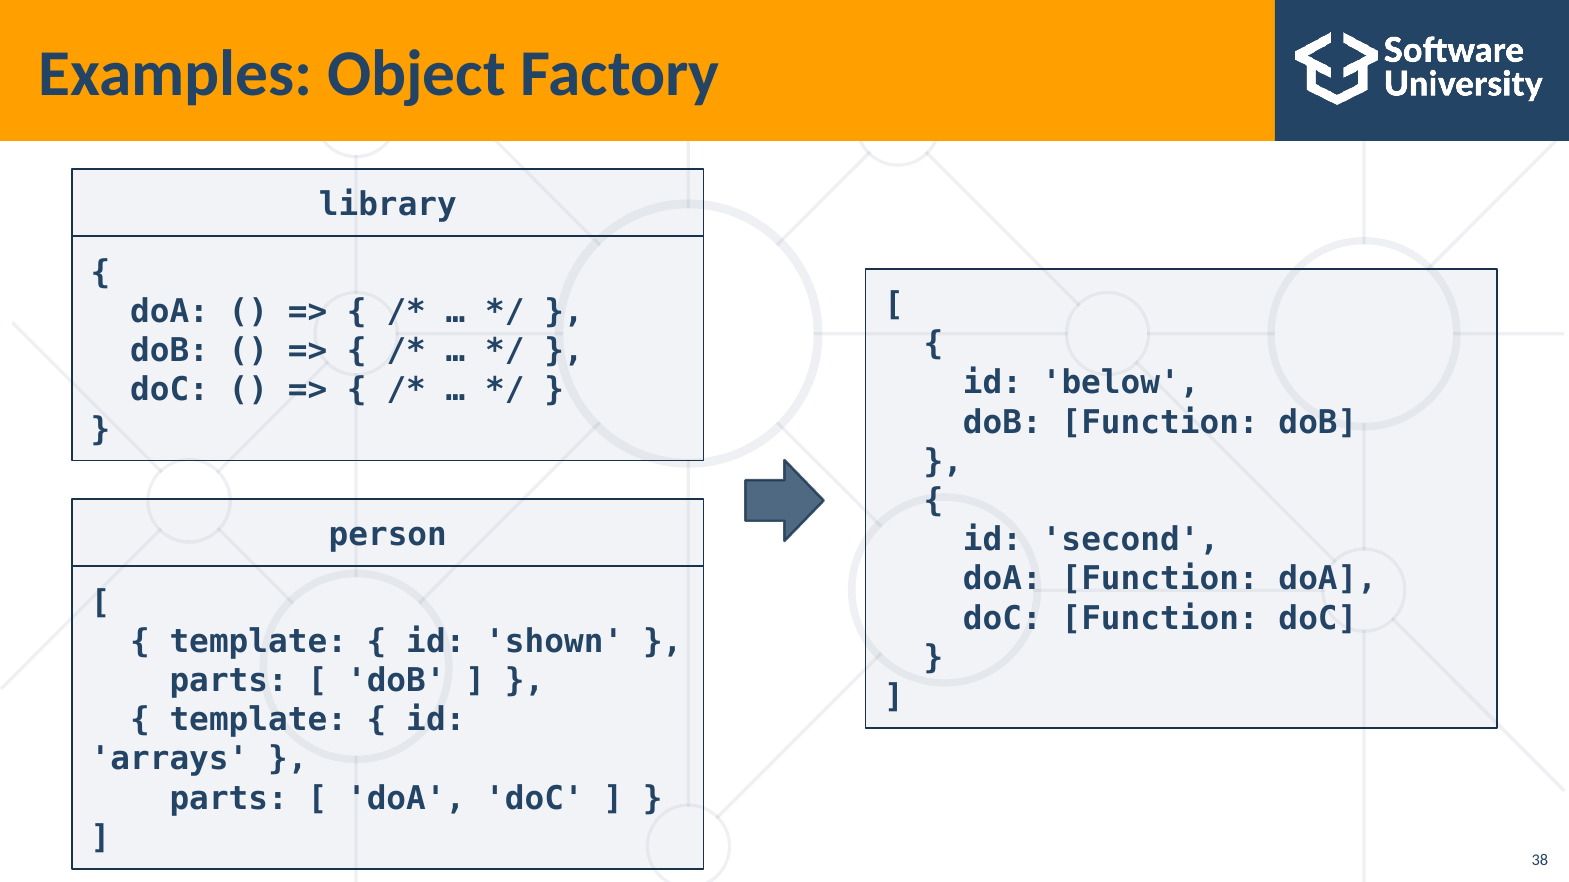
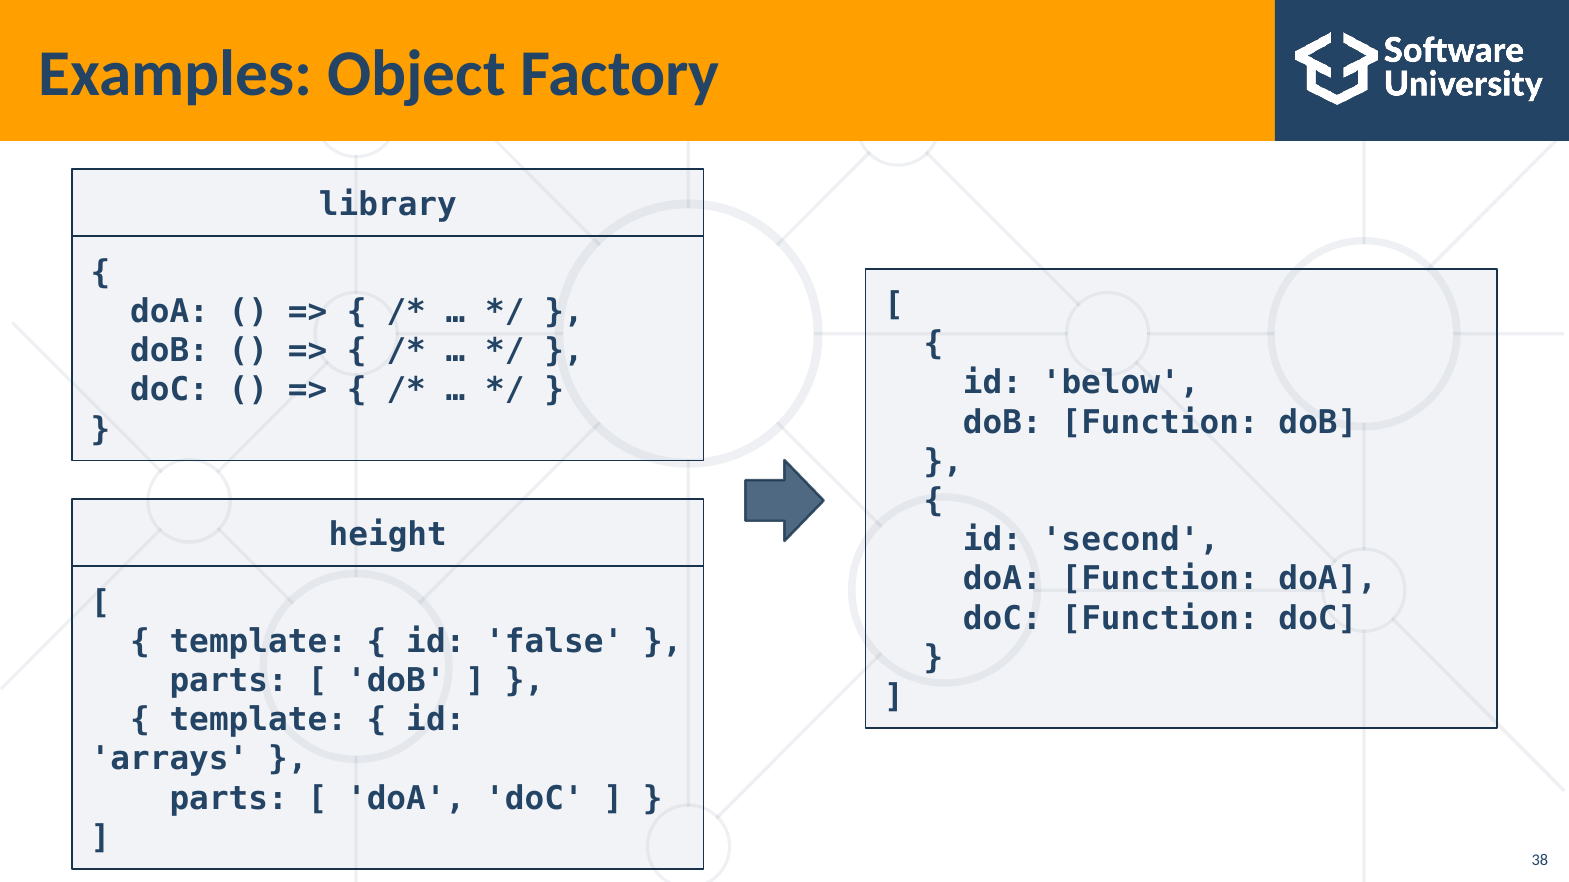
person: person -> height (388, 535)
shown: shown -> false (554, 642)
